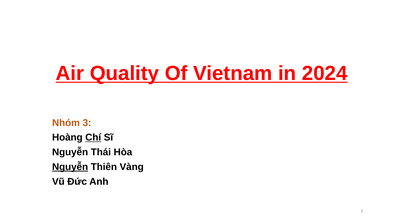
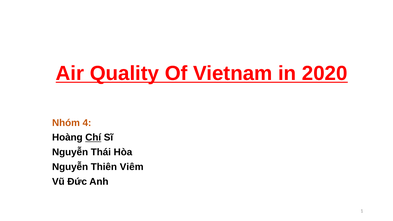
2024: 2024 -> 2020 (325, 73)
3: 3 -> 4 (87, 123)
Nguyễn underline: present -> none (70, 167)
Vàng: Vàng -> Viêm (132, 167)
